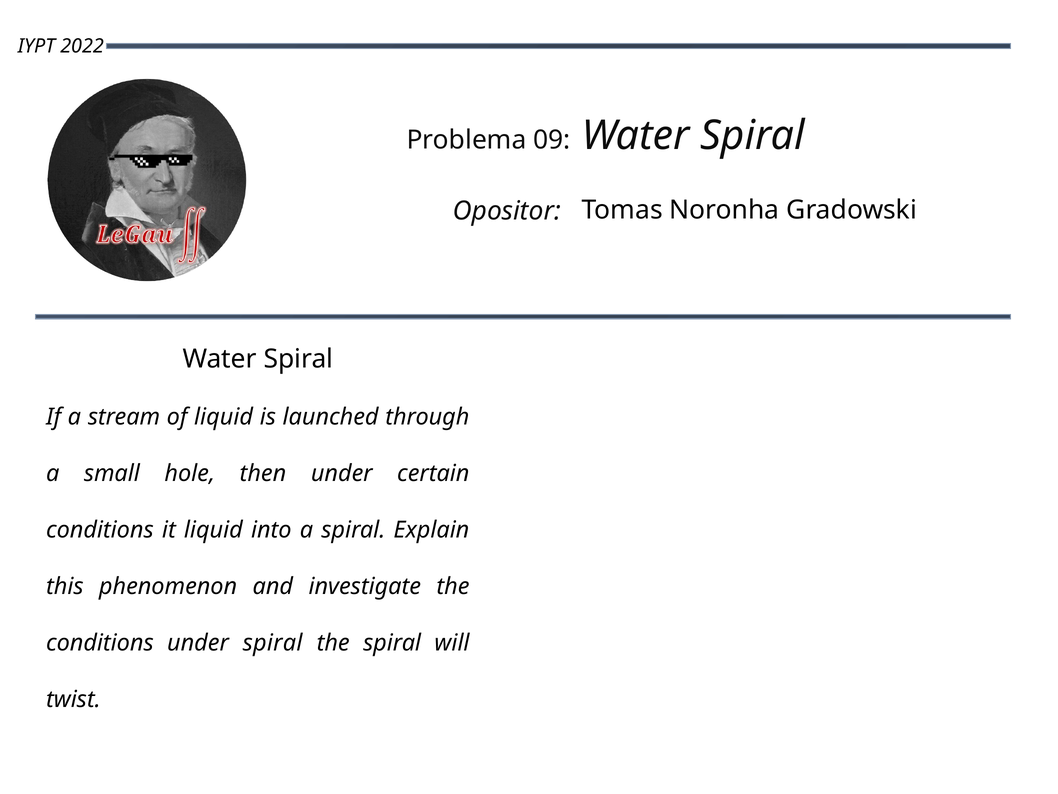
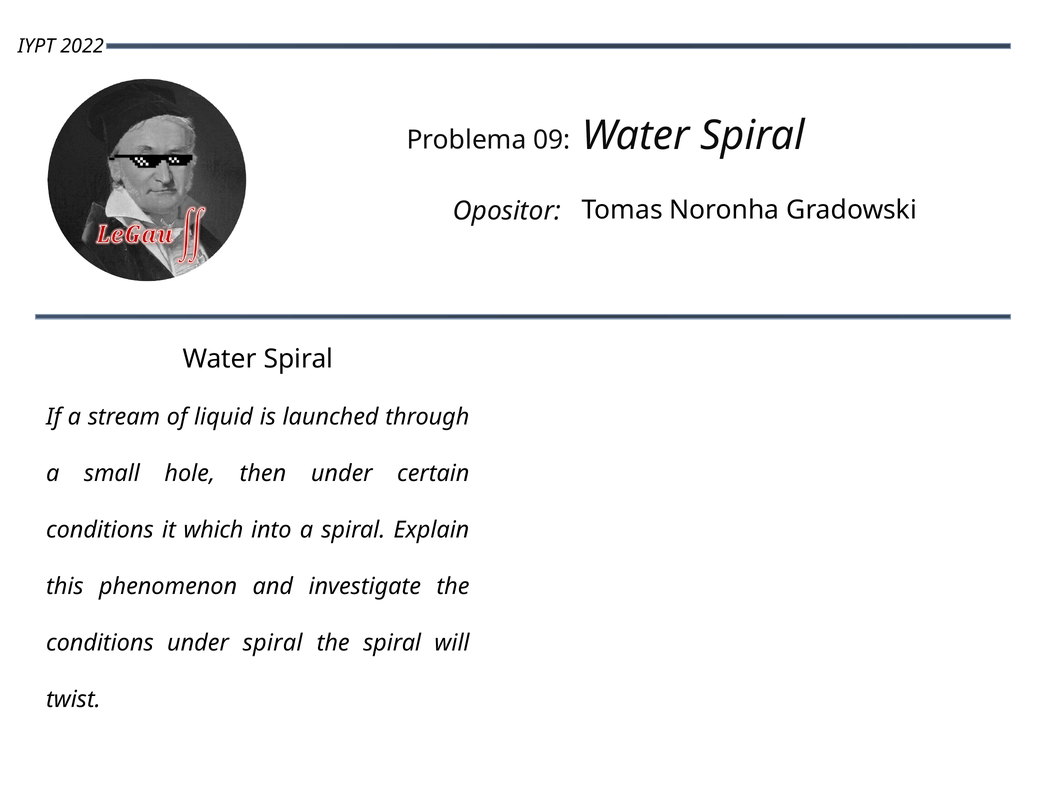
it liquid: liquid -> which (213, 530)
